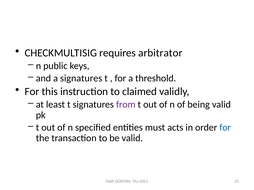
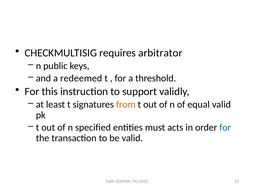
a signatures: signatures -> redeemed (81, 78)
claimed: claimed -> support (140, 92)
from colour: purple -> orange (126, 105)
being: being -> equal (199, 105)
